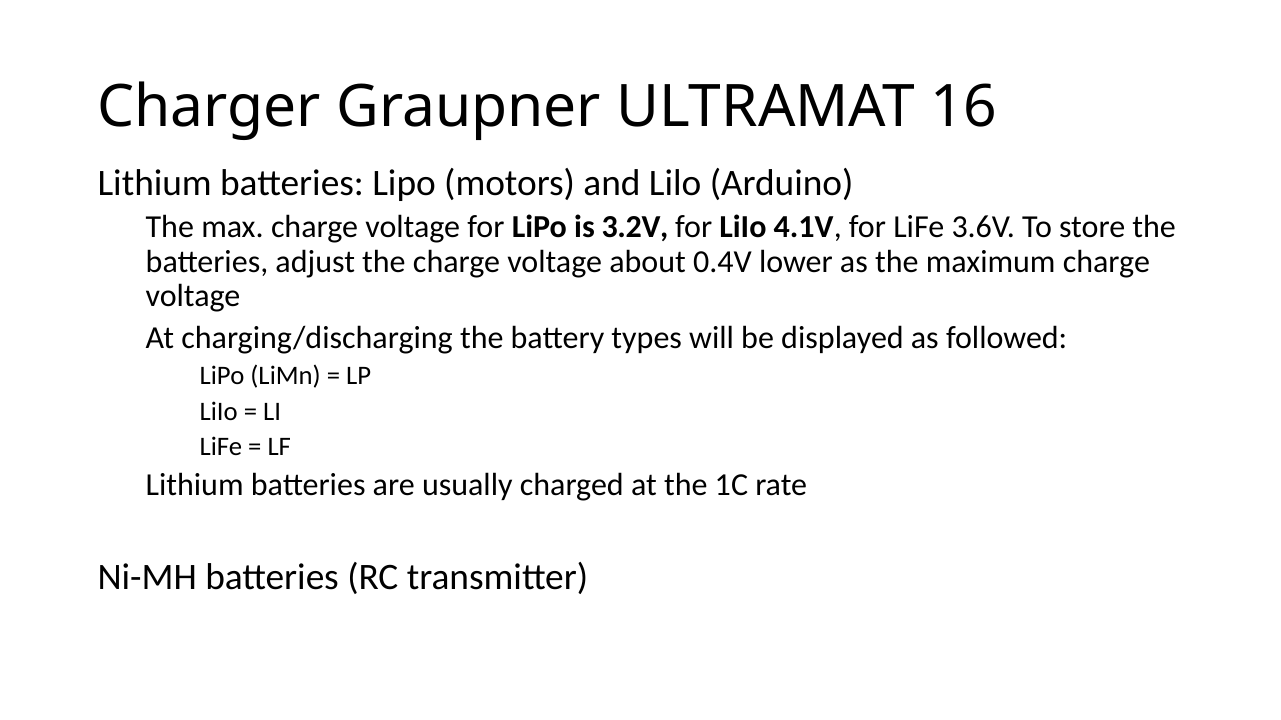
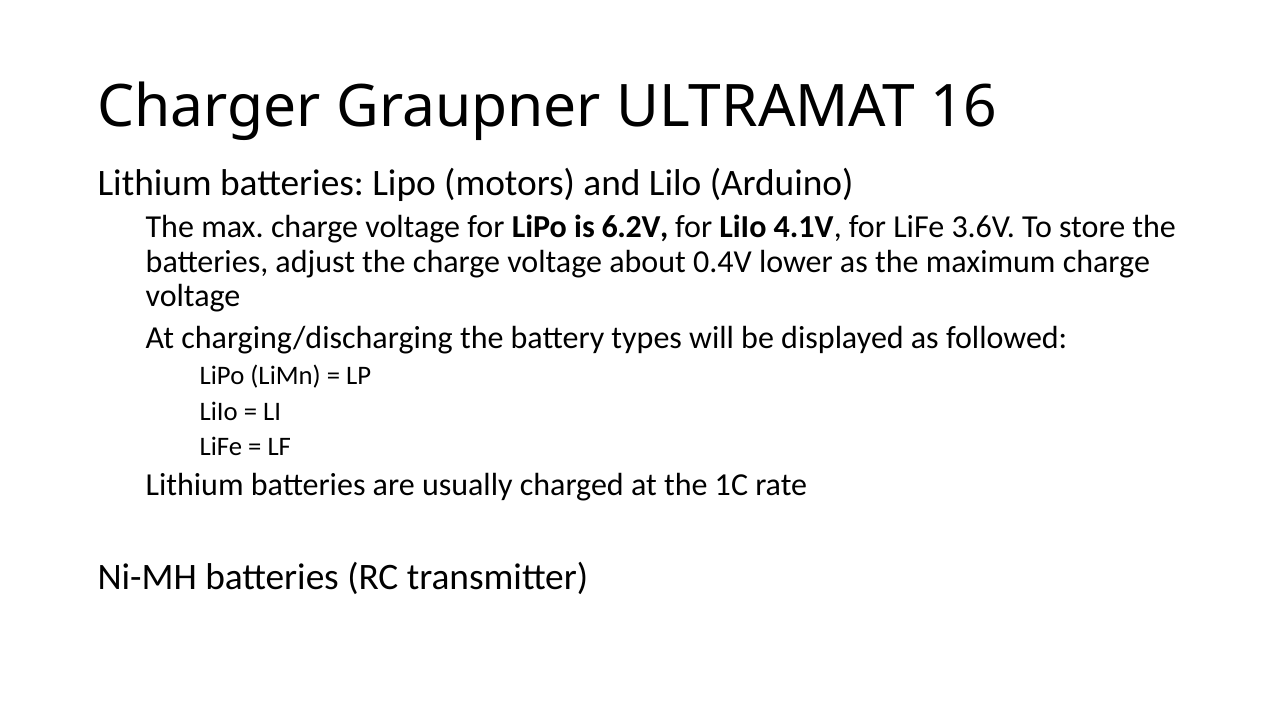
3.2V: 3.2V -> 6.2V (635, 227)
